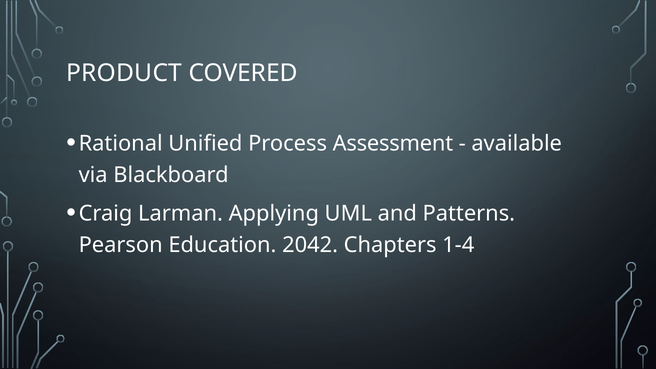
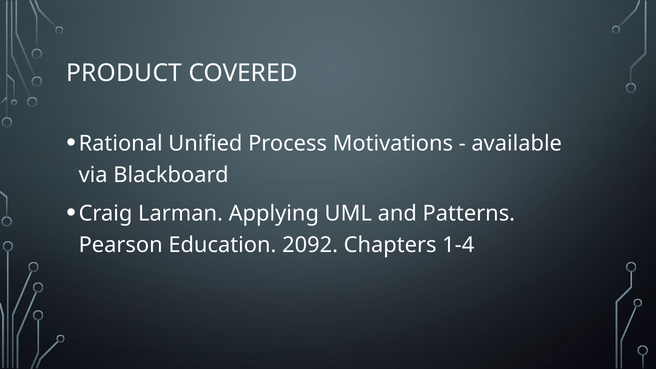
Assessment: Assessment -> Motivations (393, 143)
2042: 2042 -> 2092 (310, 245)
